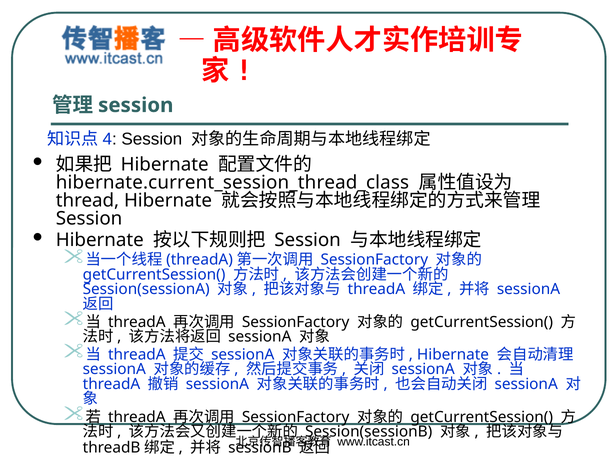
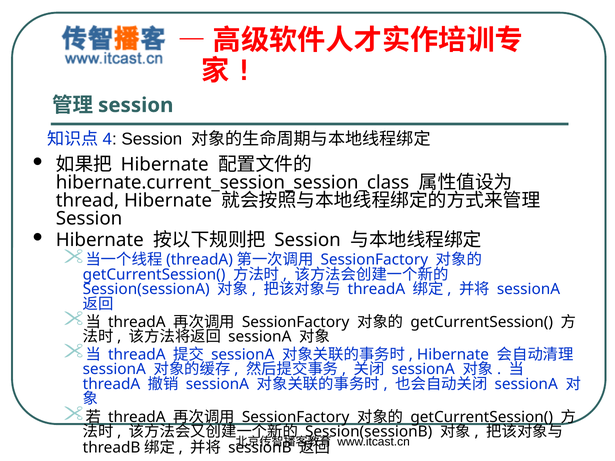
hibernate.current_session_thread_class: hibernate.current_session_thread_class -> hibernate.current_session_session_class (233, 182)
